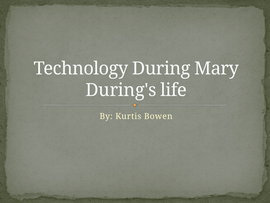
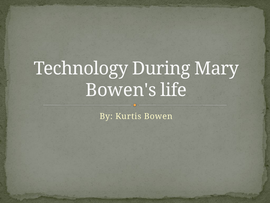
During's: During's -> Bowen's (121, 90)
